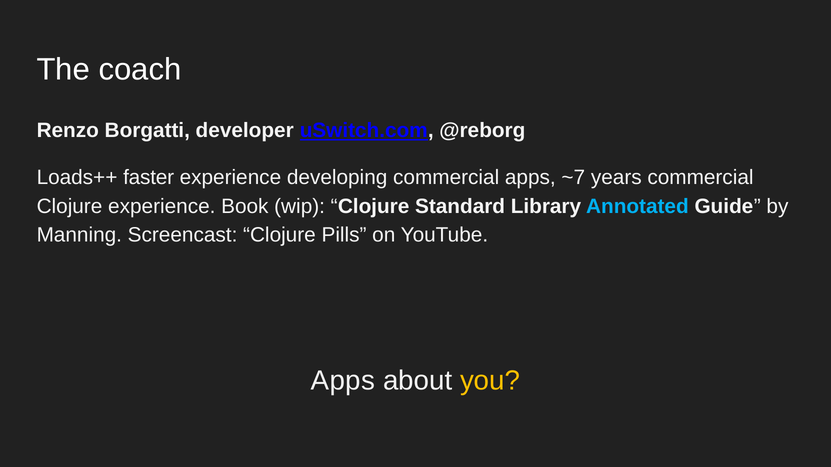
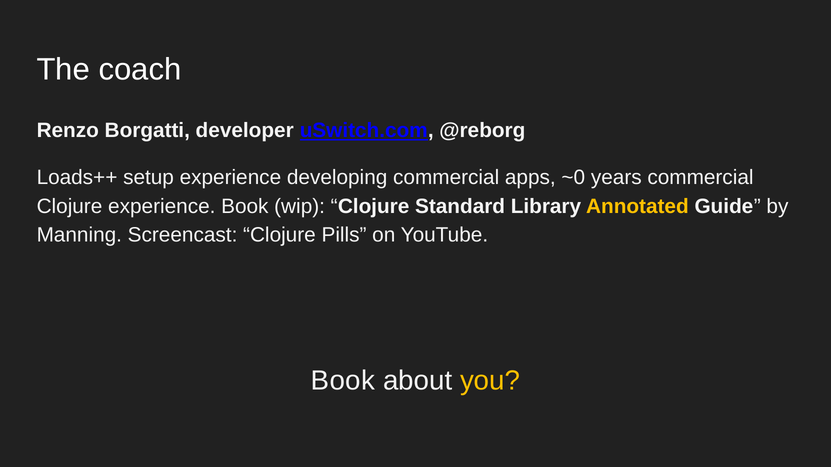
faster: faster -> setup (149, 178)
~7: ~7 -> ~0 (573, 178)
Annotated colour: light blue -> yellow (637, 206)
Apps: Apps -> Book (343, 381)
